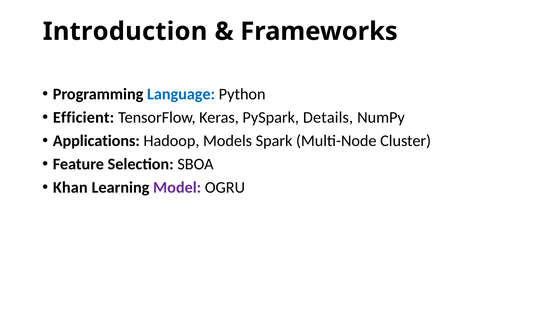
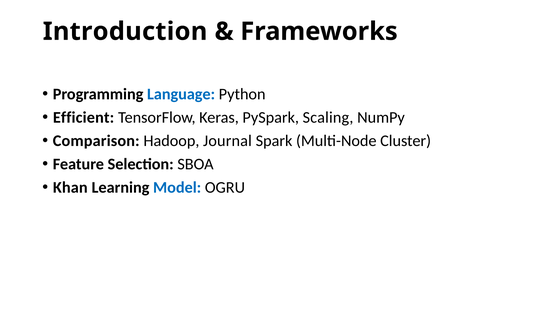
Details: Details -> Scaling (328, 117)
Applications: Applications -> Comparison (96, 141)
Models: Models -> Journal (227, 141)
Model colour: purple -> blue (177, 187)
